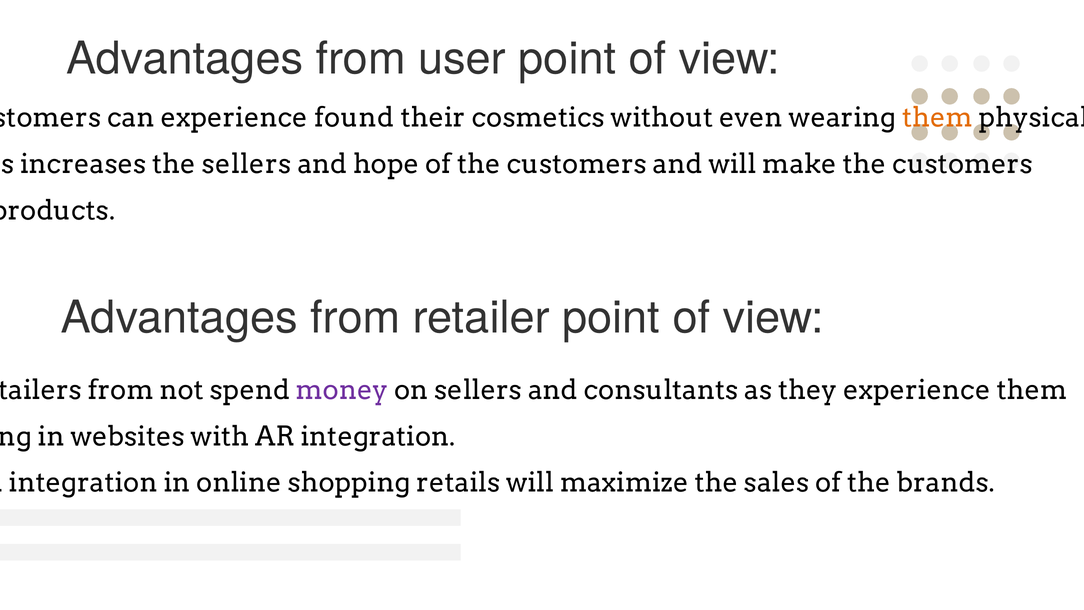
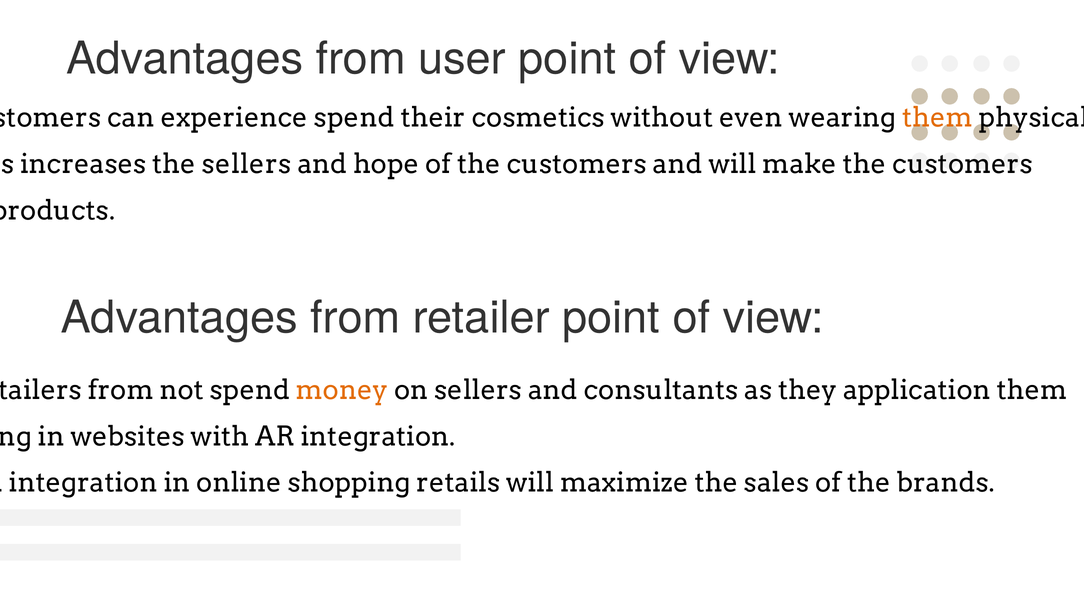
experience found: found -> spend (354, 118)
money colour: purple -> orange (342, 390)
they experience: experience -> application (917, 390)
